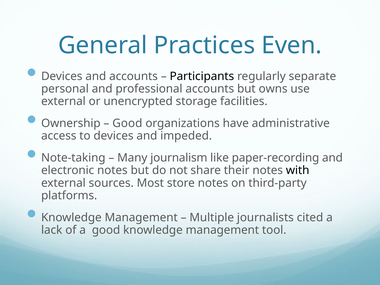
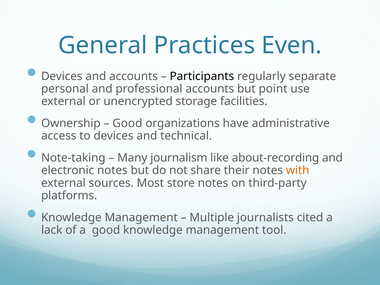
owns: owns -> point (273, 89)
impeded: impeded -> technical (186, 136)
paper-recording: paper-recording -> about-recording (276, 158)
with colour: black -> orange (298, 170)
